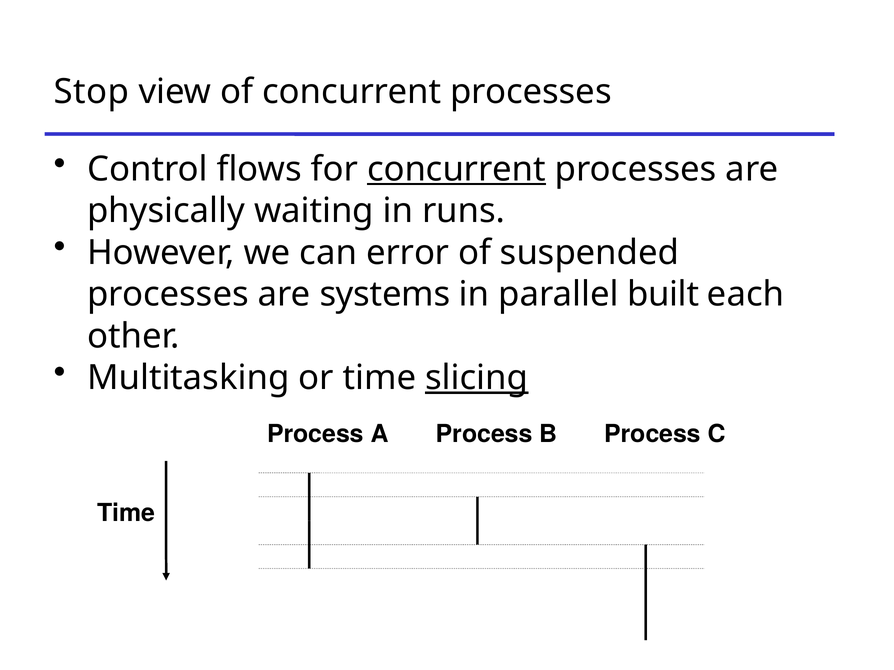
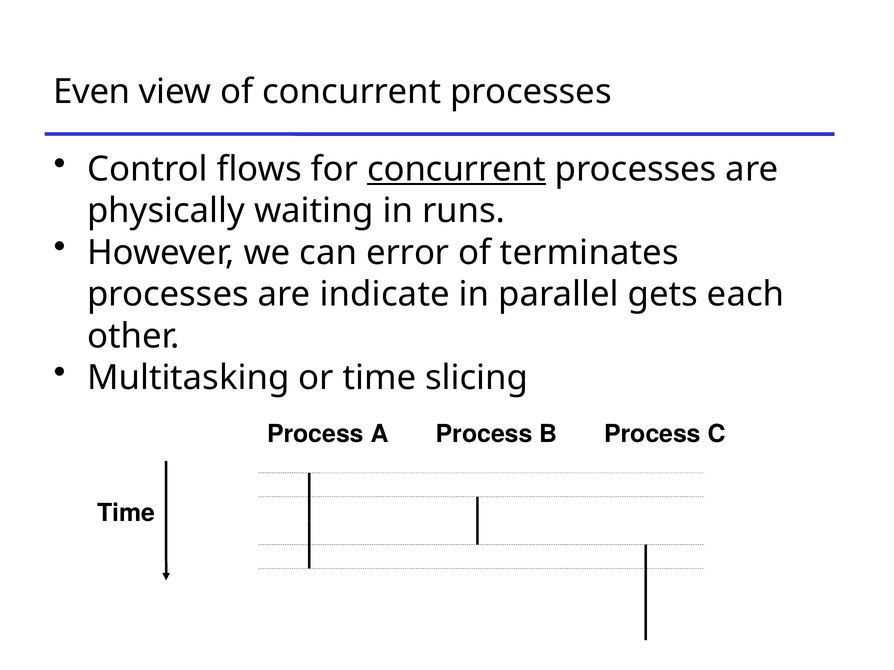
Stop: Stop -> Even (92, 92)
suspended: suspended -> terminates (589, 253)
systems: systems -> indicate (385, 295)
built: built -> gets (663, 295)
slicing underline: present -> none (477, 378)
